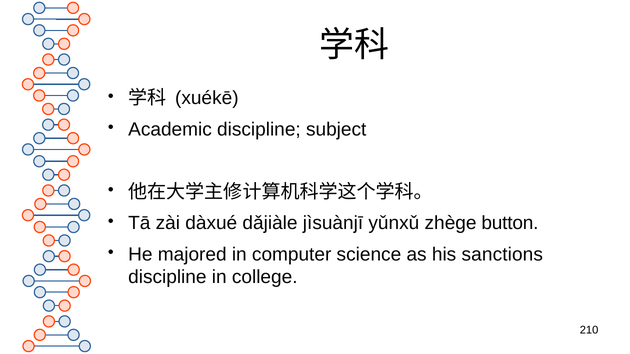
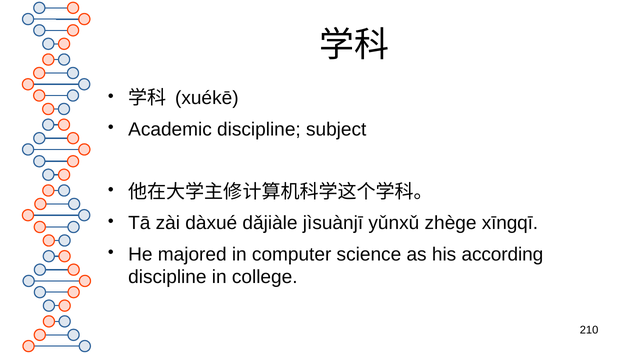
button: button -> xīngqī (510, 223)
sanctions: sanctions -> according (502, 255)
